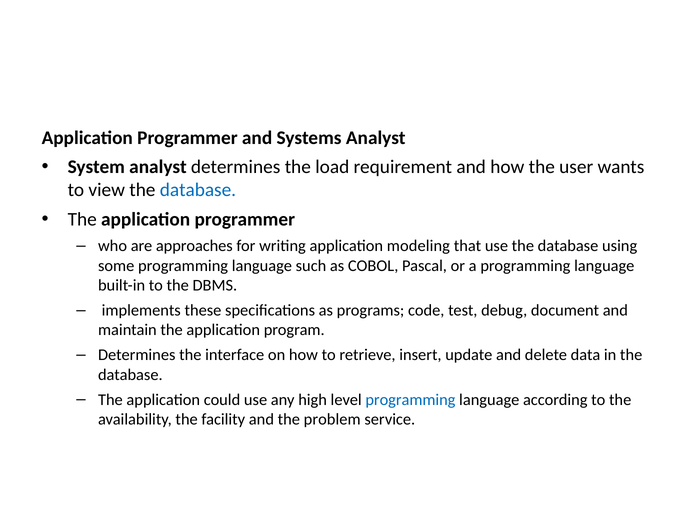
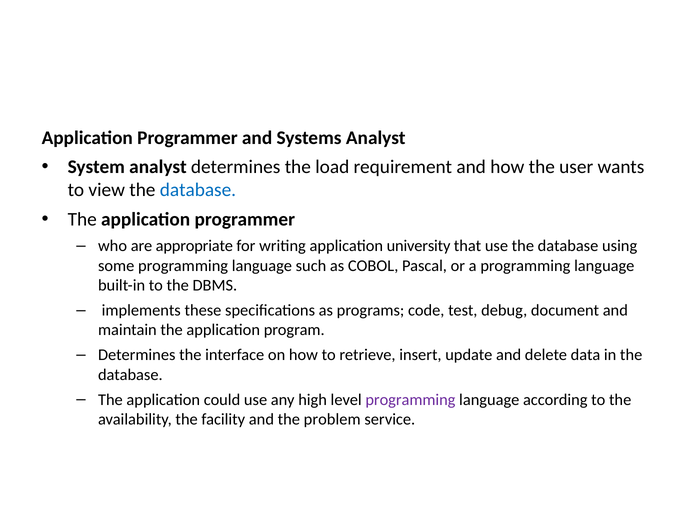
approaches: approaches -> appropriate (194, 246)
modeling: modeling -> university (419, 246)
programming colour: blue -> purple (410, 400)
